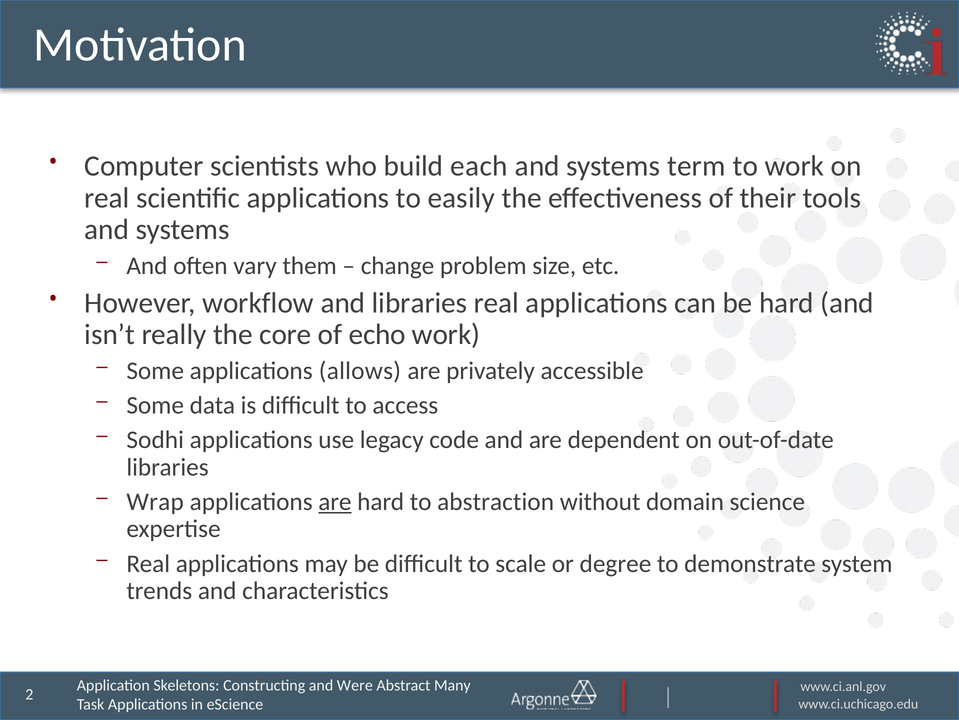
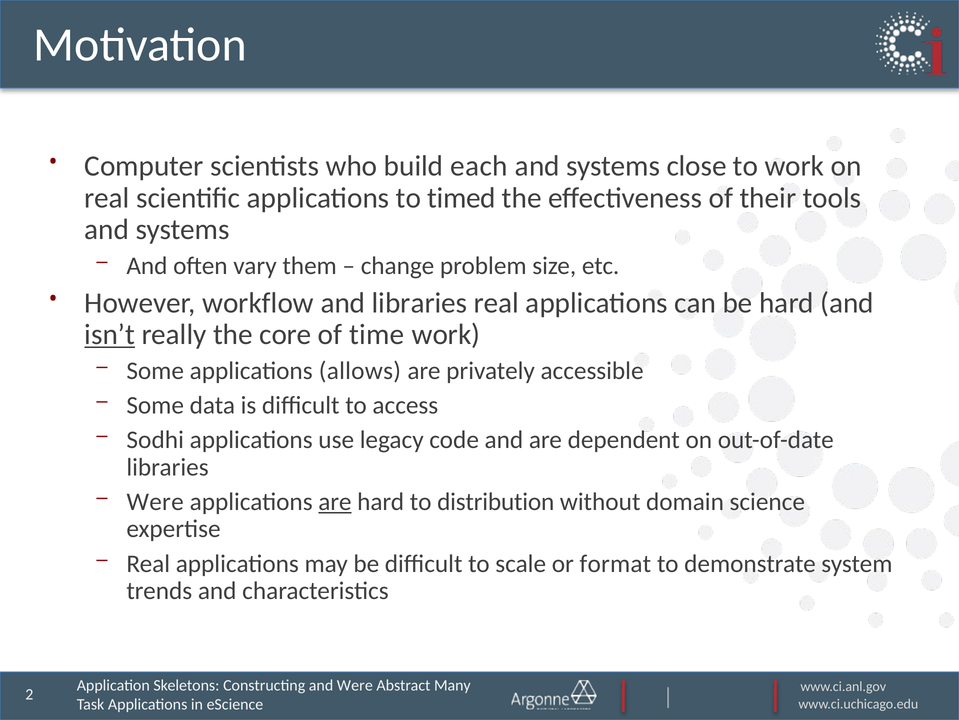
term: term -> close (697, 166)
easily: easily -> timed (462, 198)
isn’t underline: none -> present (110, 334)
echo: echo -> time (377, 334)
Wrap: Wrap -> Were (155, 501)
abstraction: abstraction -> distribution (496, 501)
degree: degree -> format (615, 563)
